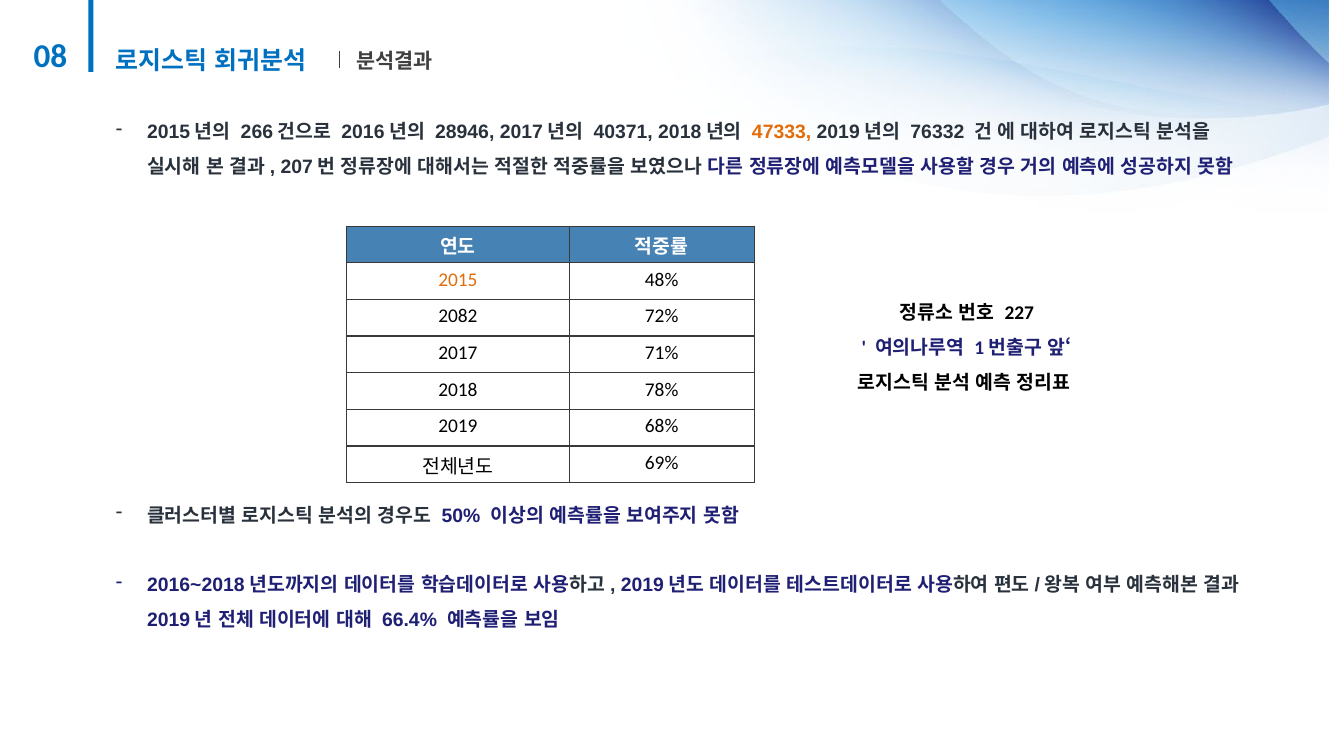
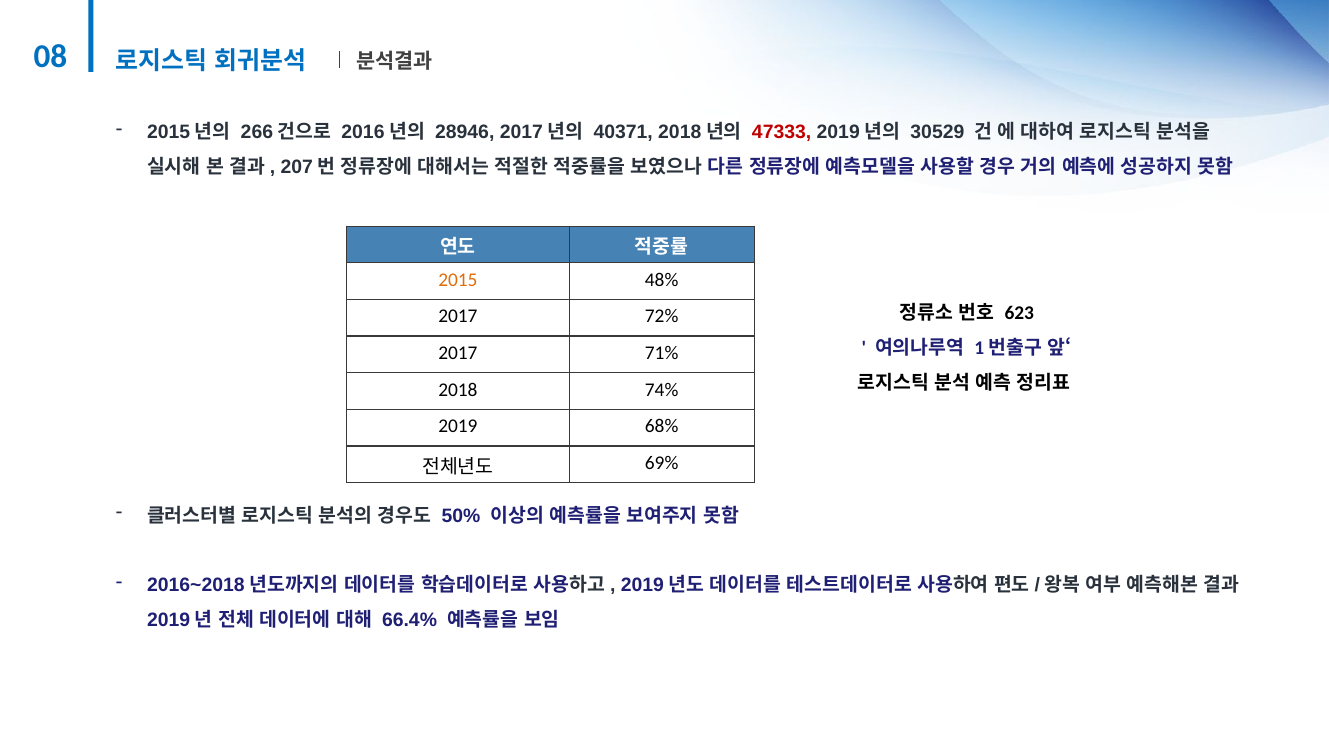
47333 colour: orange -> red (782, 132)
76332: 76332 -> 30529 (937, 132)
227: 227 -> 623 (1019, 314)
2082: 2082 -> 2017 (458, 317)
78%: 78% -> 74% (662, 390)
